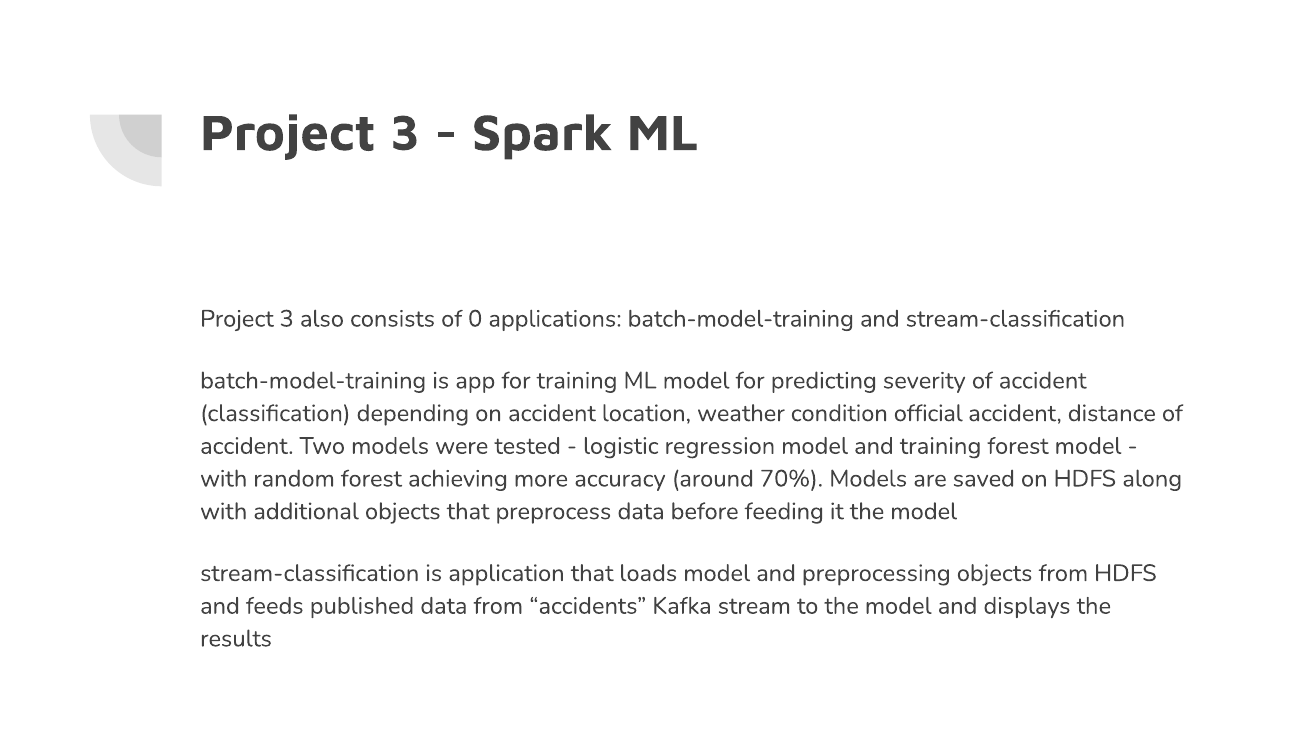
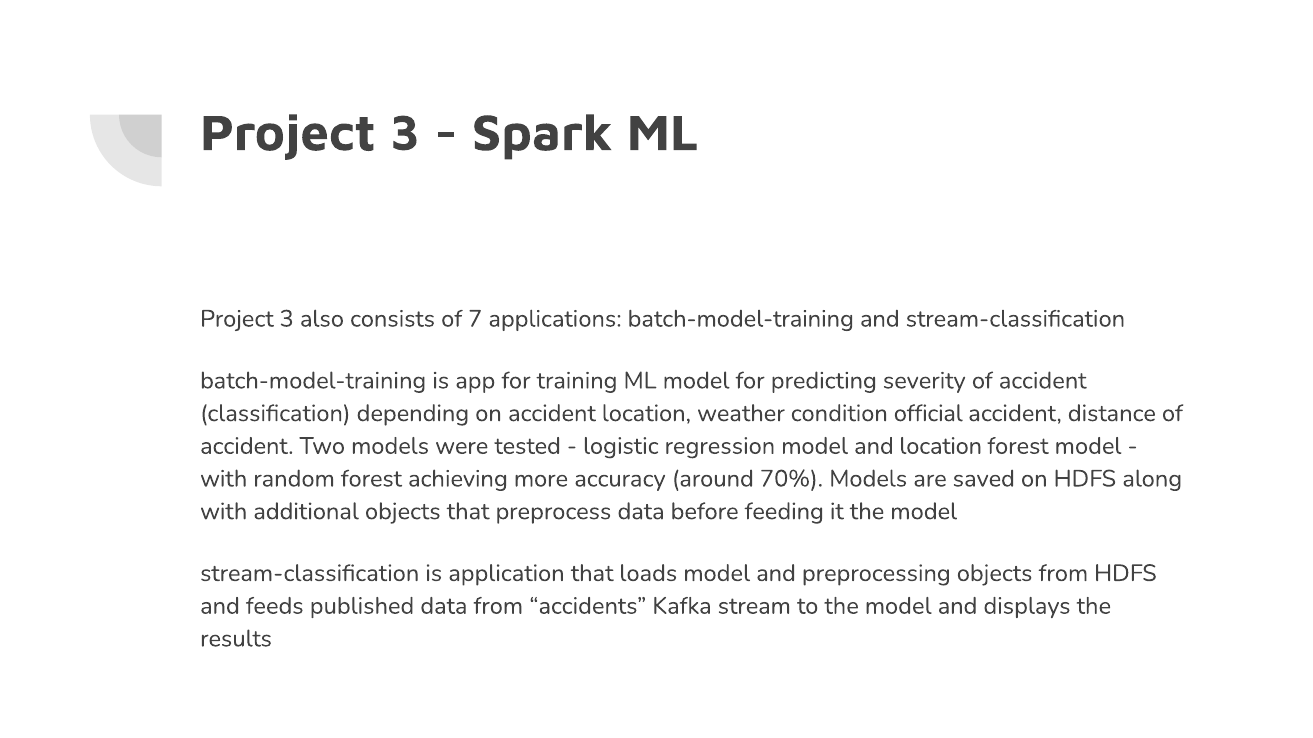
0: 0 -> 7 (475, 319)
and training: training -> location (941, 446)
